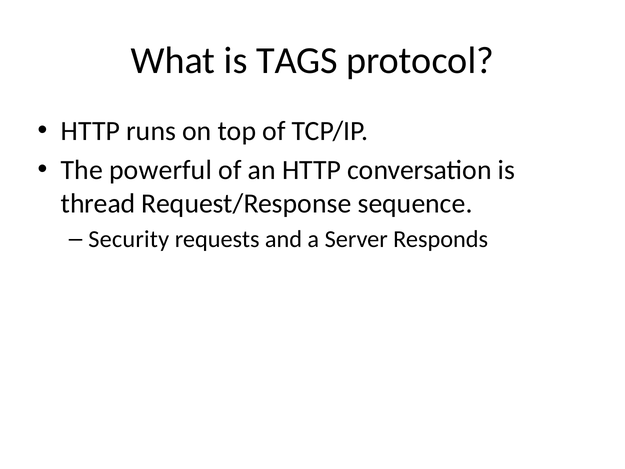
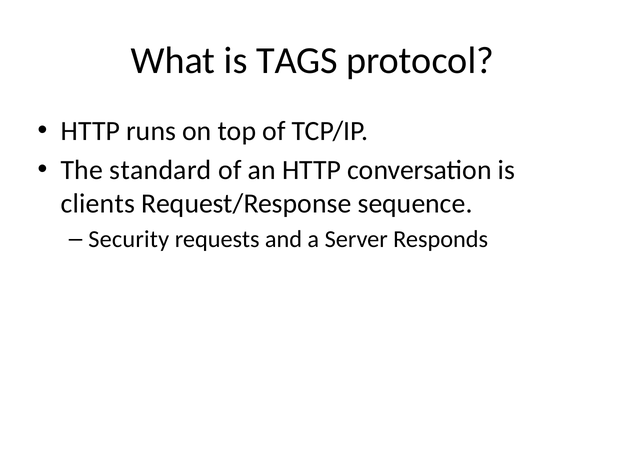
powerful: powerful -> standard (161, 170)
thread: thread -> clients (98, 203)
